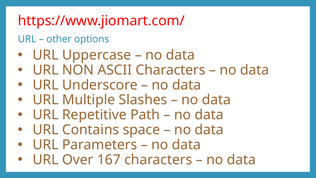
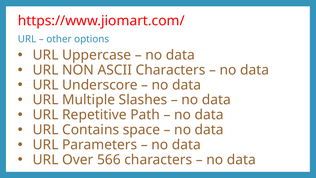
167: 167 -> 566 (109, 159)
